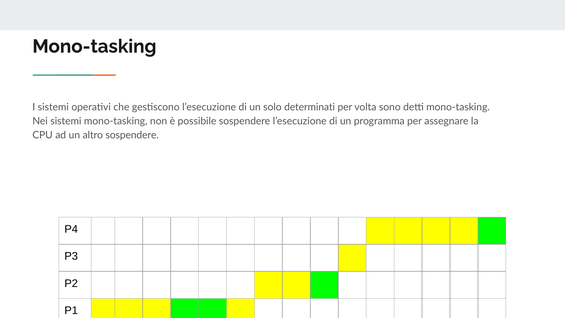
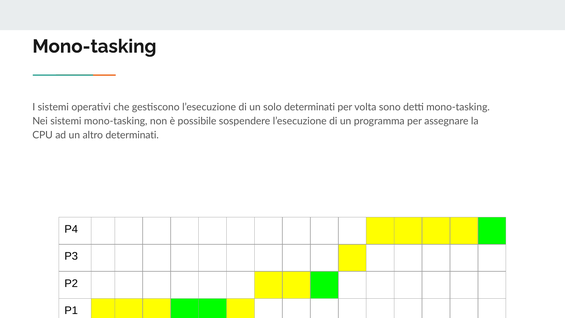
altro sospendere: sospendere -> determinati (132, 135)
